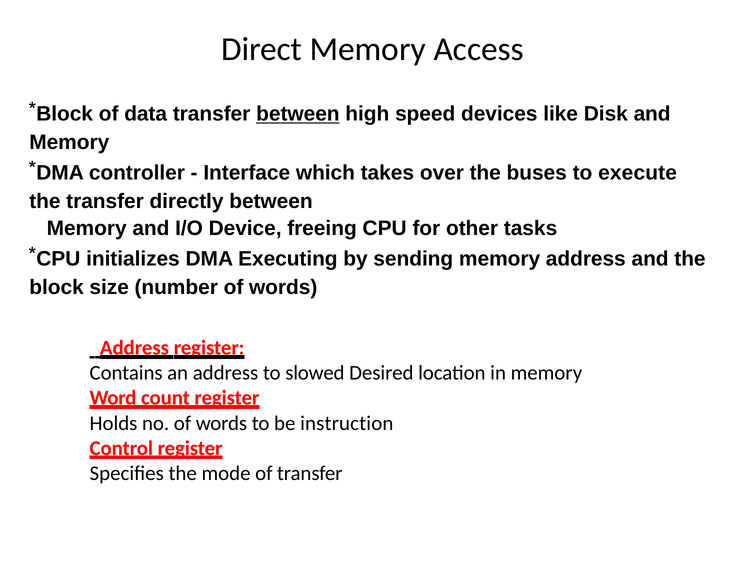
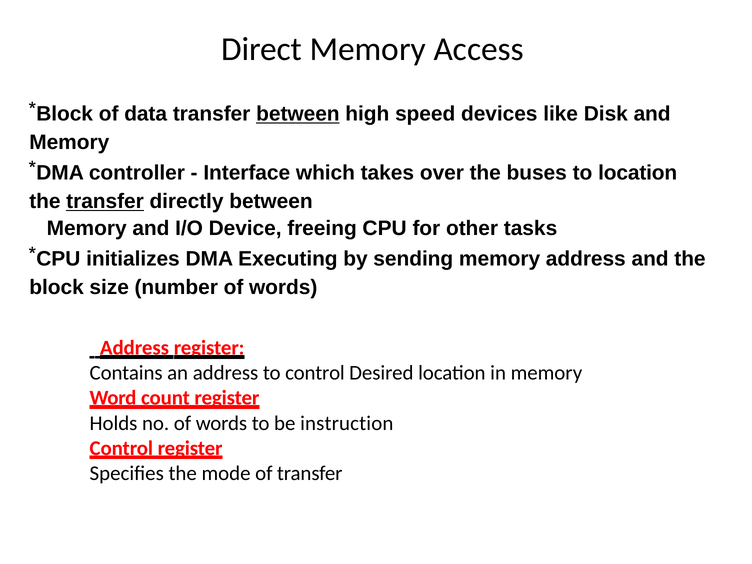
to execute: execute -> location (638, 173)
transfer underline: none -> present (105, 201)
to slowed: slowed -> control (315, 373)
